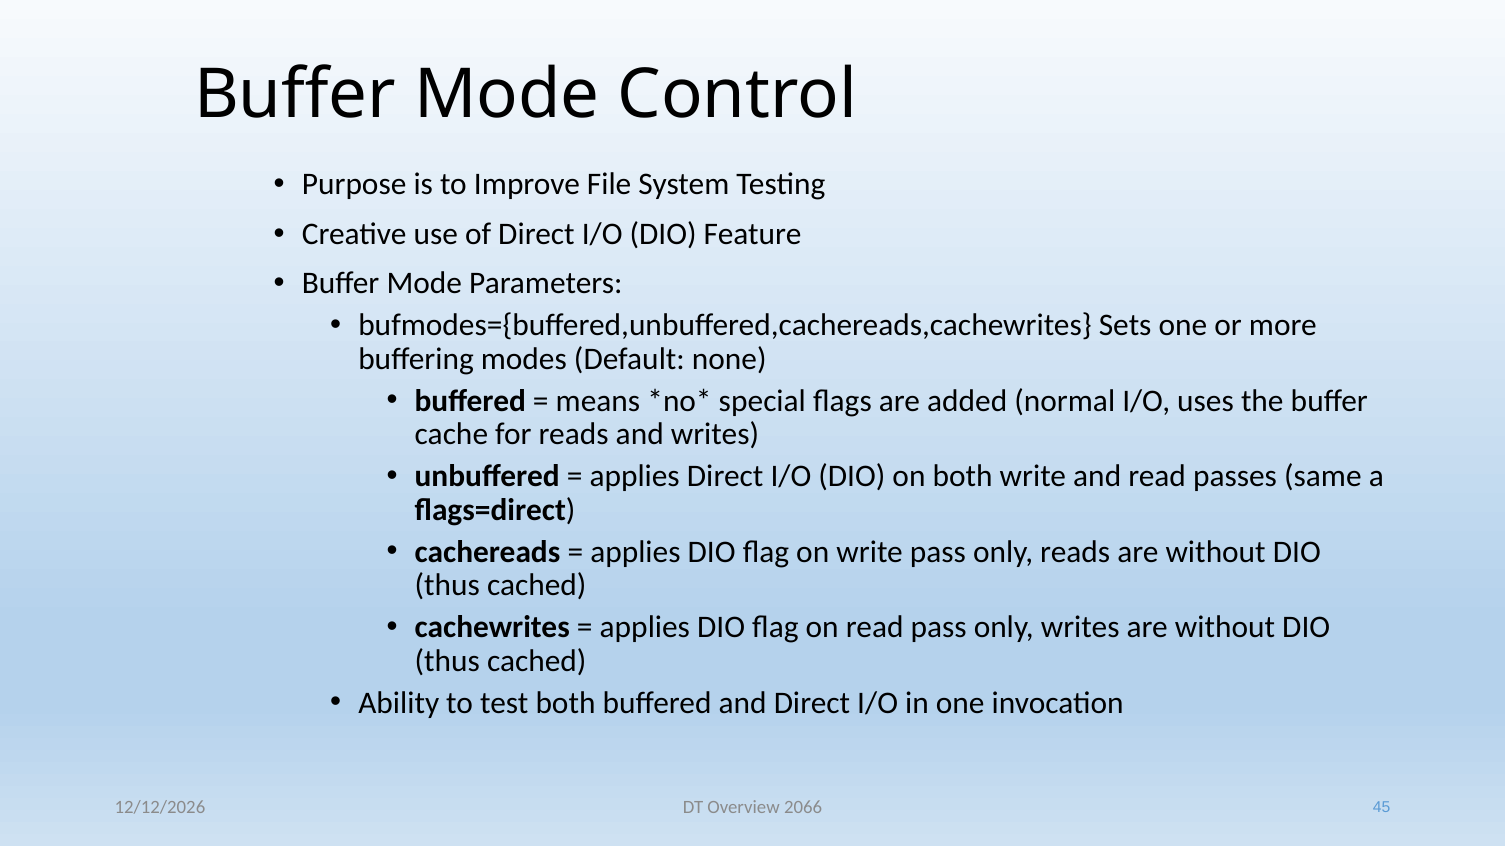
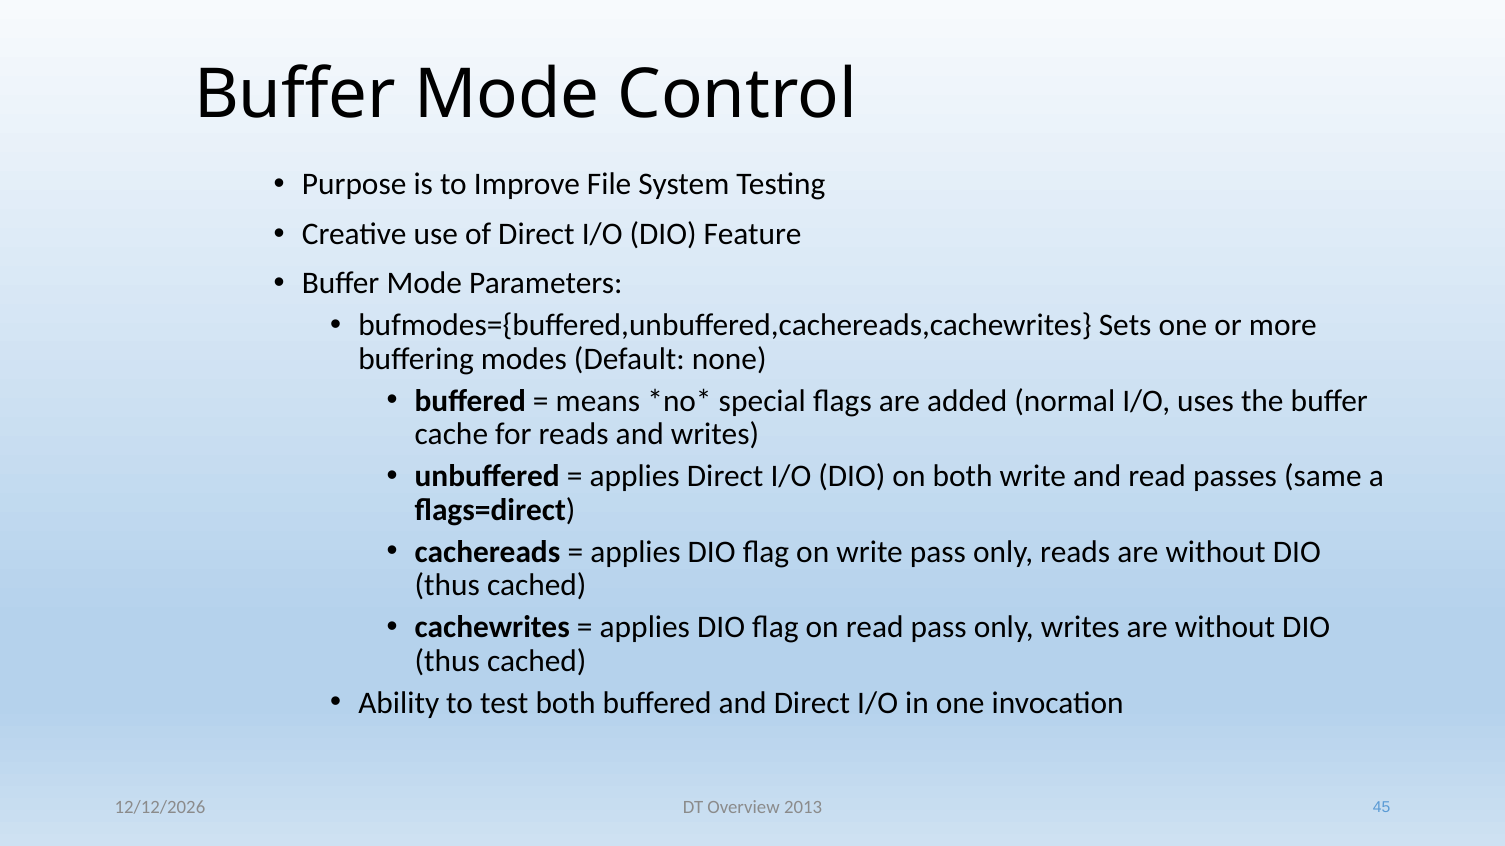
2066: 2066 -> 2013 (803, 808)
